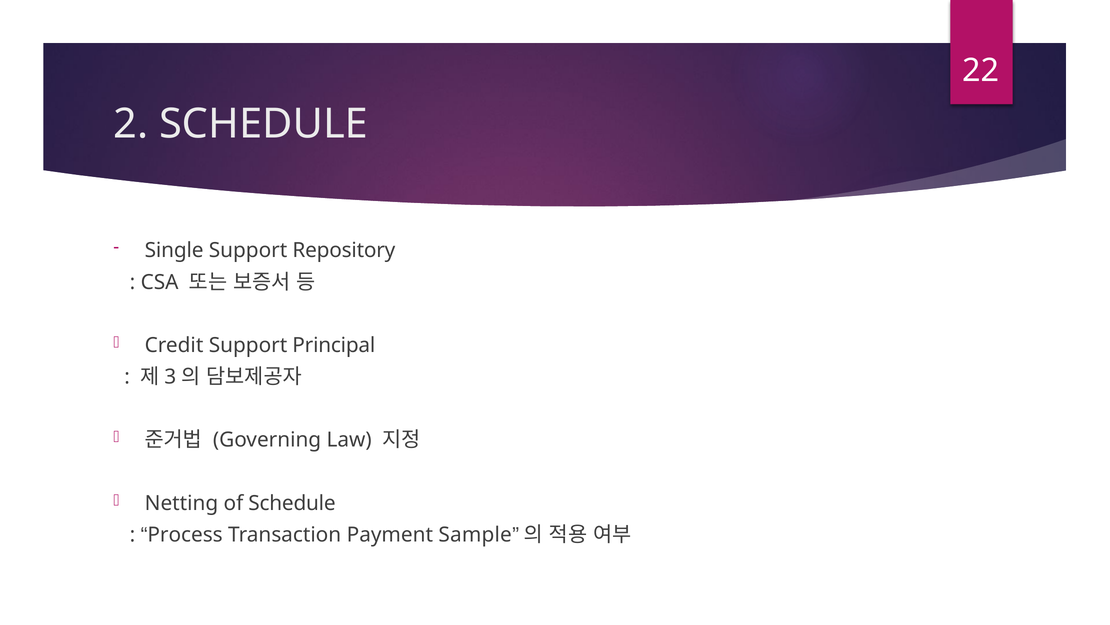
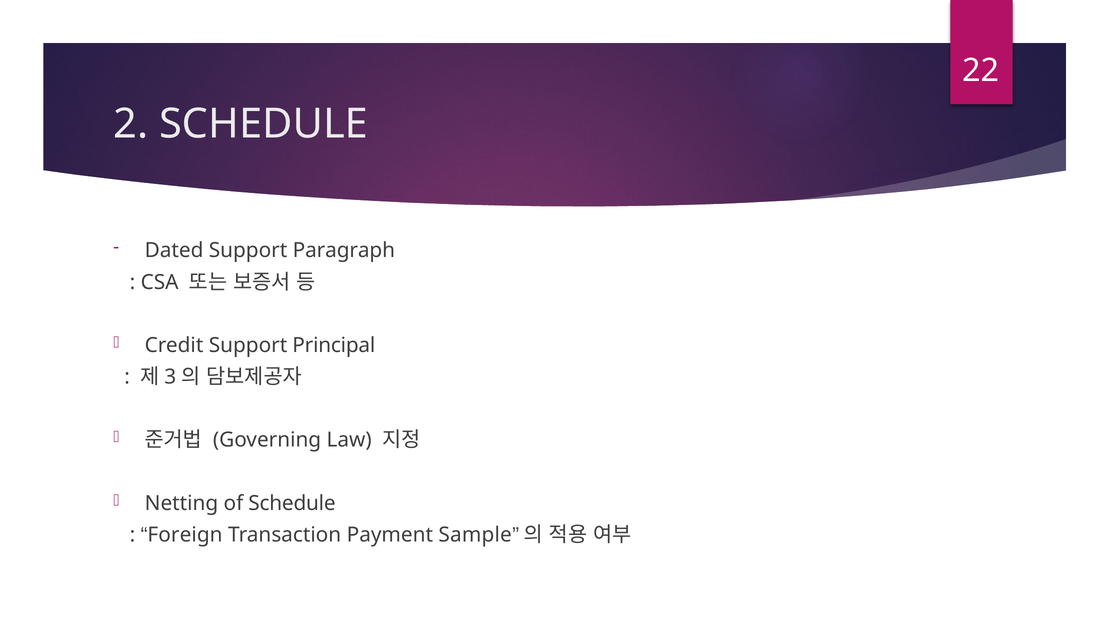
Single: Single -> Dated (174, 250)
Repository: Repository -> Paragraph (344, 250)
Process: Process -> Foreign (185, 534)
